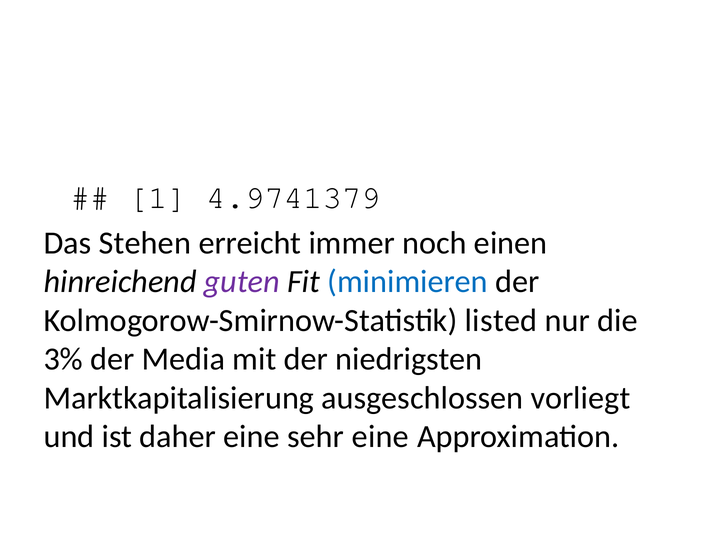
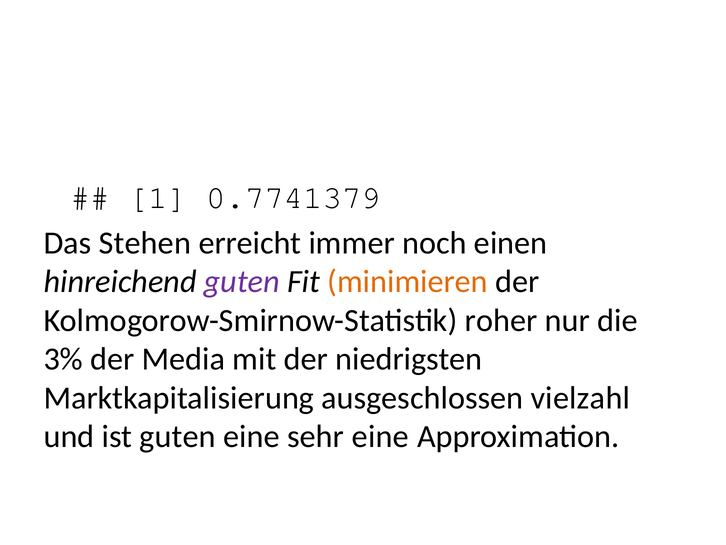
4.9741379: 4.9741379 -> 0.7741379 (294, 197)
minimieren colour: blue -> orange (408, 281)
listed: listed -> roher (501, 320)
vorliegt: vorliegt -> vielzahl (580, 398)
ist daher: daher -> guten (178, 436)
